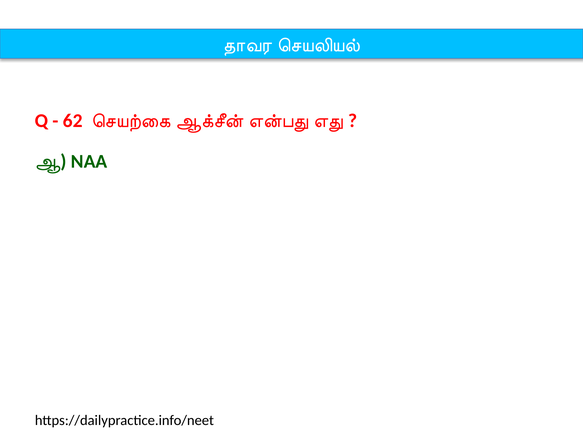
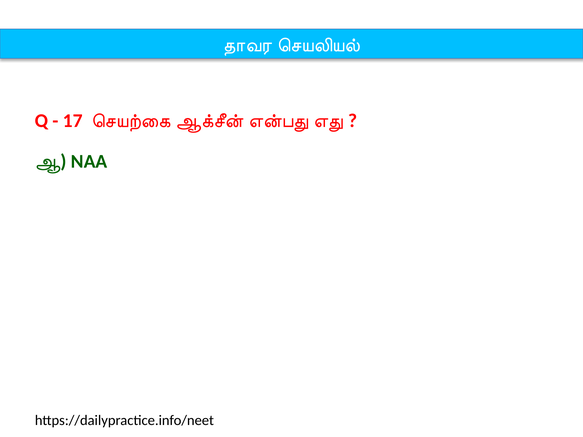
62: 62 -> 17 (73, 121)
